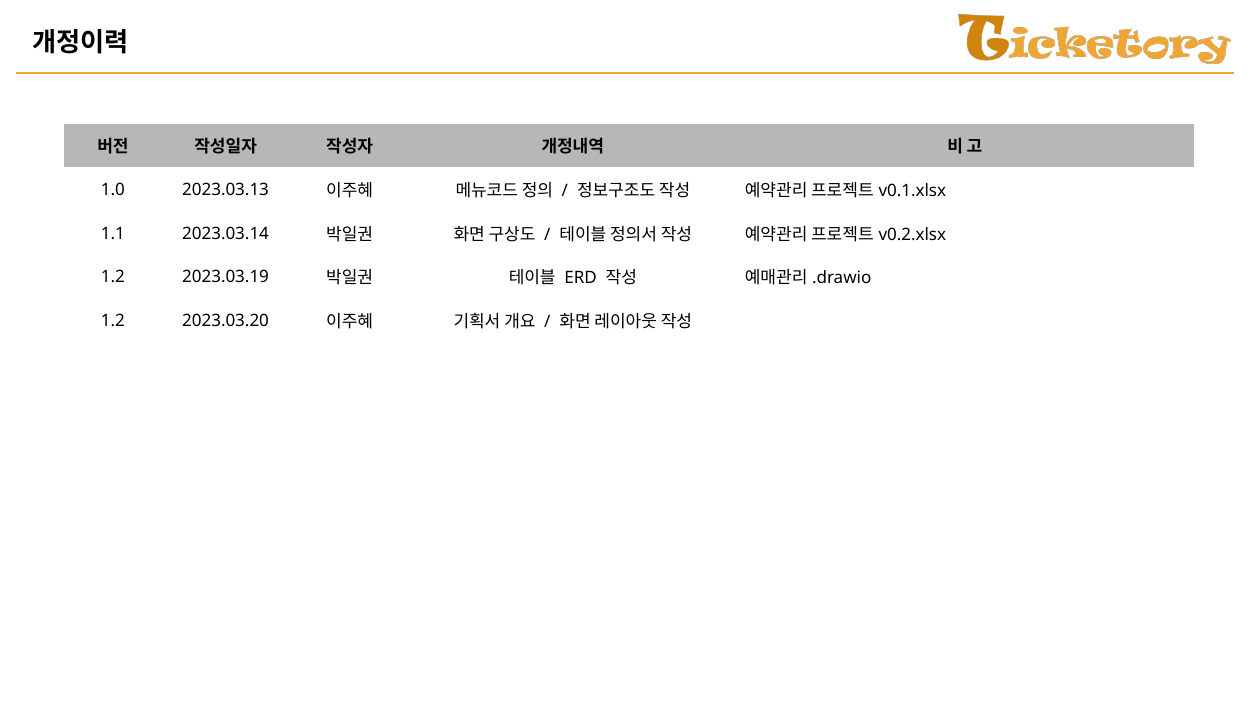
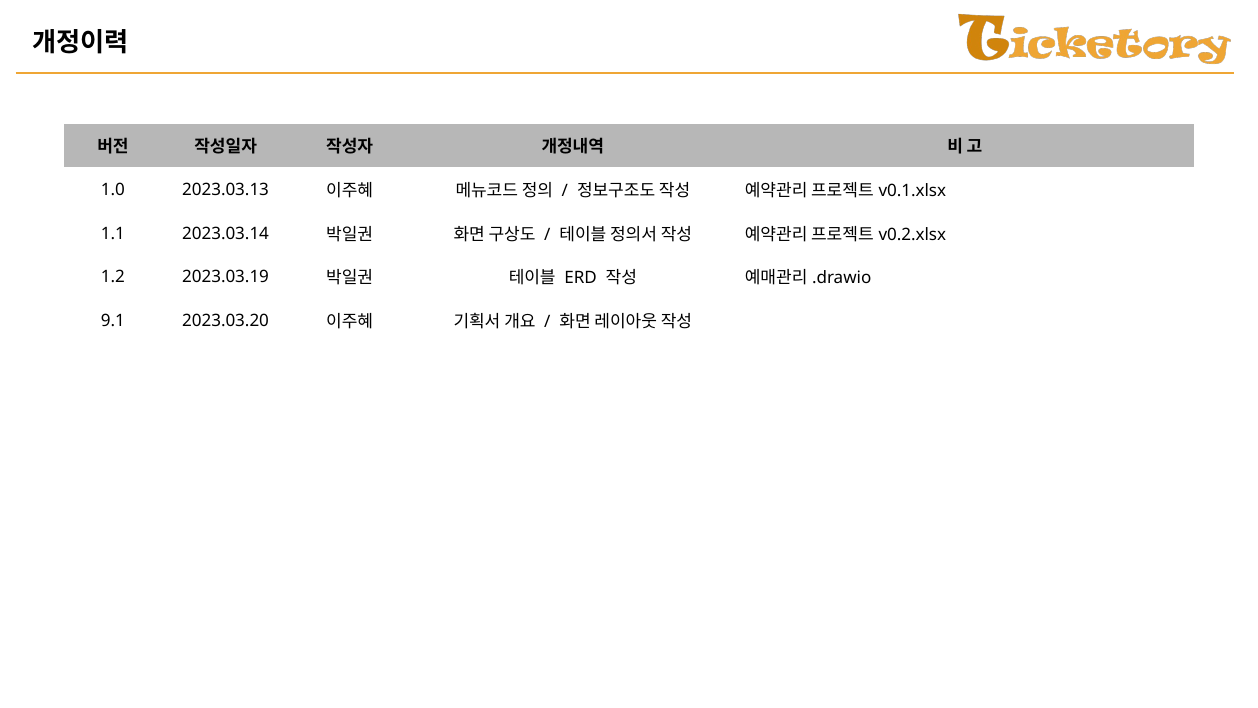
1.2: 1.2 -> 9.1 (113, 321)
